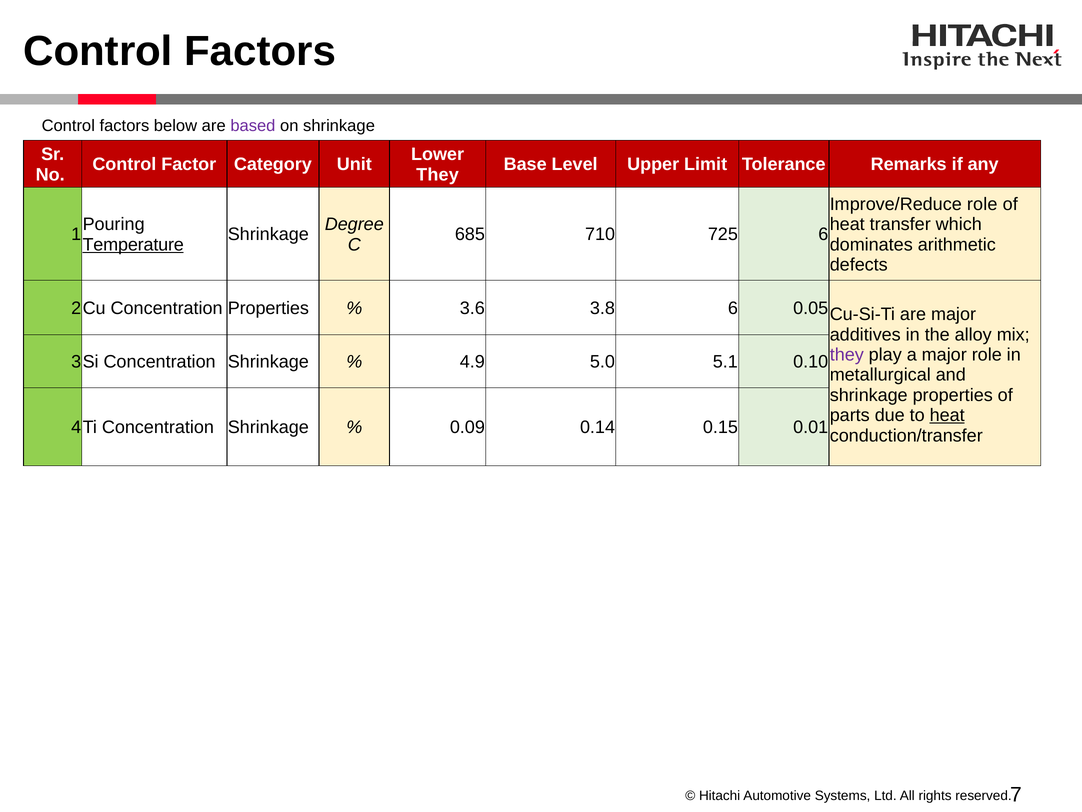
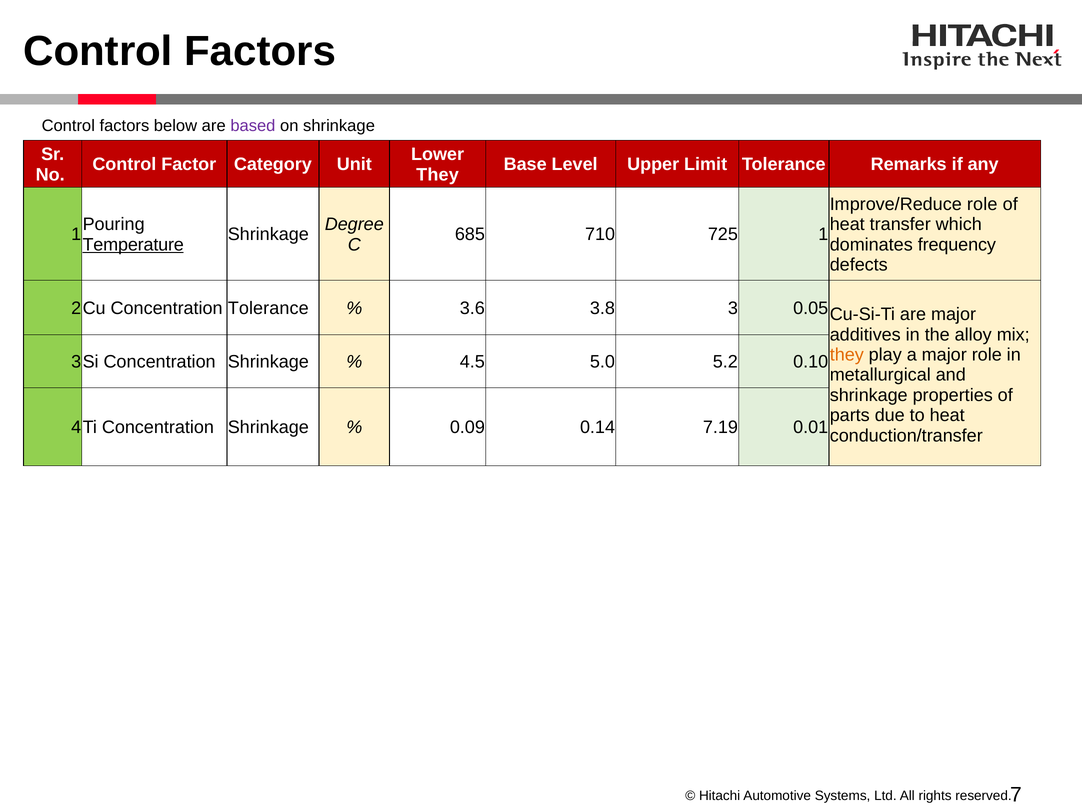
725 6: 6 -> 1 (823, 234)
arithmetic: arithmetic -> frequency (957, 244)
Concentration Properties: Properties -> Tolerance (268, 308)
3.8 6: 6 -> 3 (733, 308)
they colour: purple -> orange (847, 355)
4.9: 4.9 -> 4.5 (472, 362)
5.1: 5.1 -> 5.2 (725, 362)
heat underline: present -> none (947, 415)
0.15: 0.15 -> 7.19 (720, 427)
